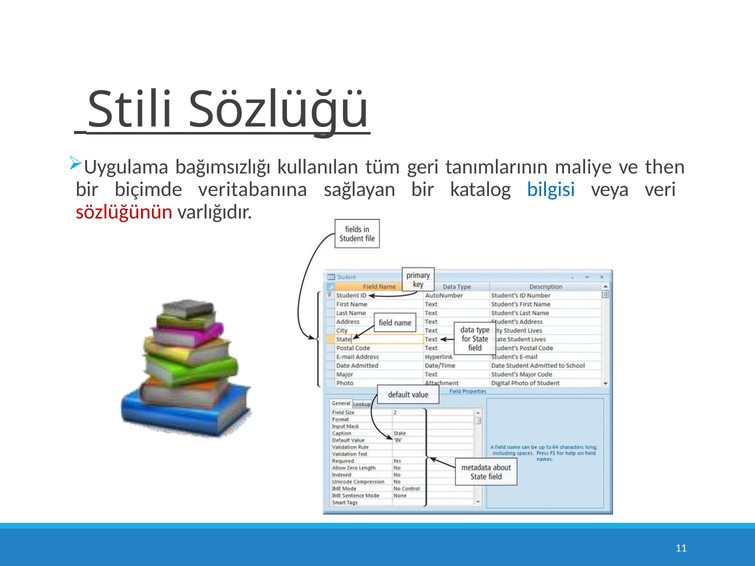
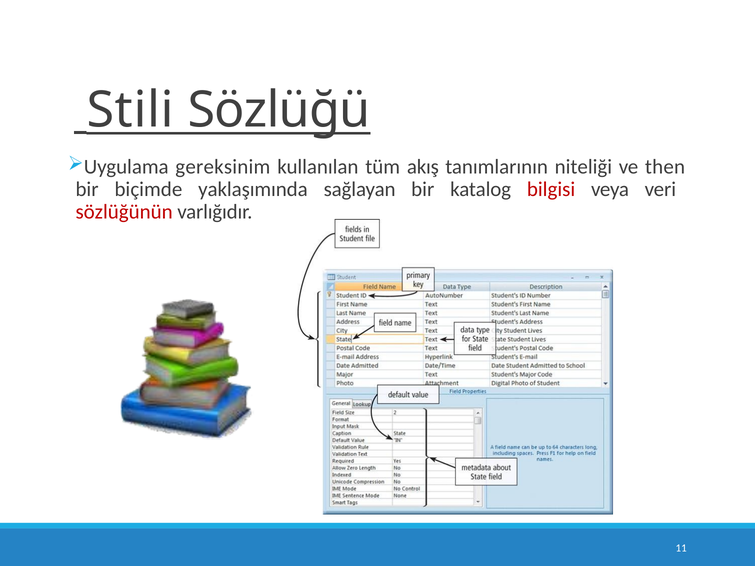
bağımsızlığı: bağımsızlığı -> gereksinim (223, 167)
geri: geri -> akış (423, 167)
maliye: maliye -> niteliği (583, 167)
veritabanına: veritabanına -> yaklaşımında (253, 189)
bilgisi colour: blue -> red (551, 189)
